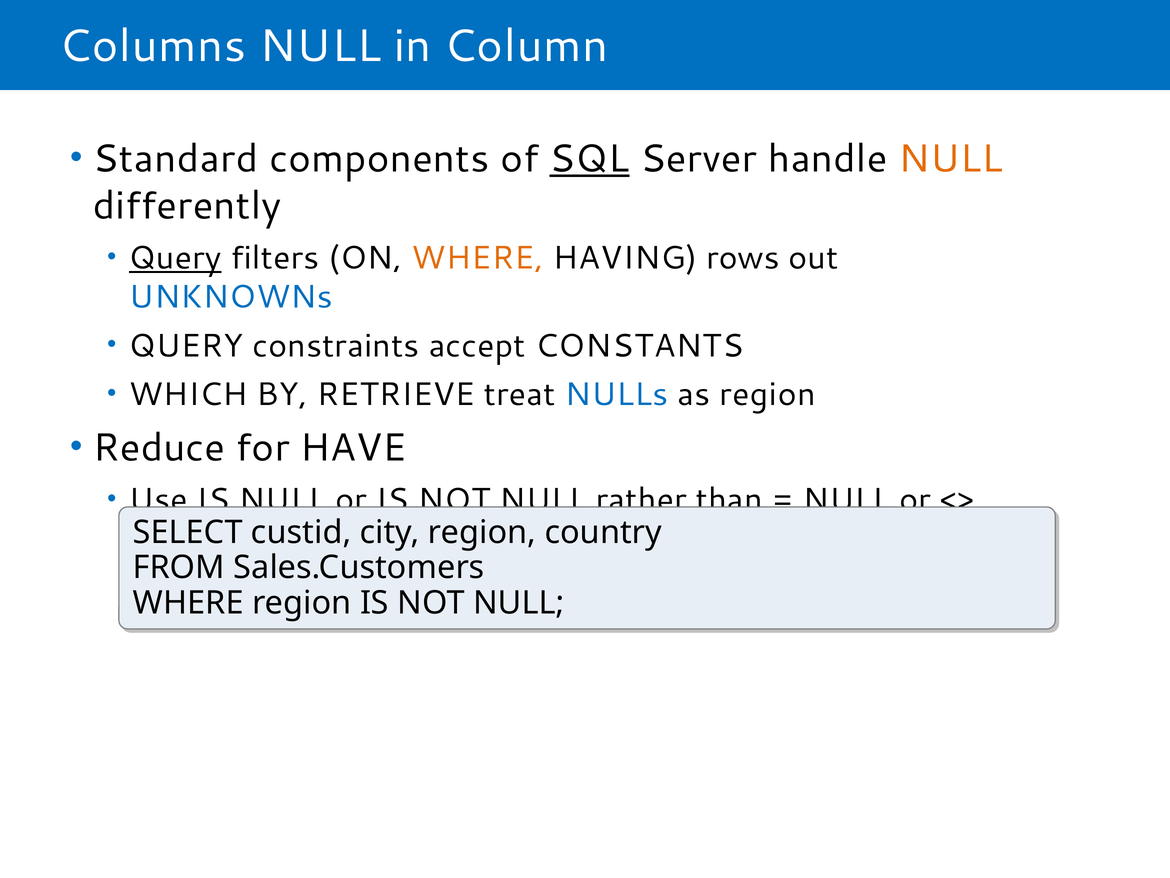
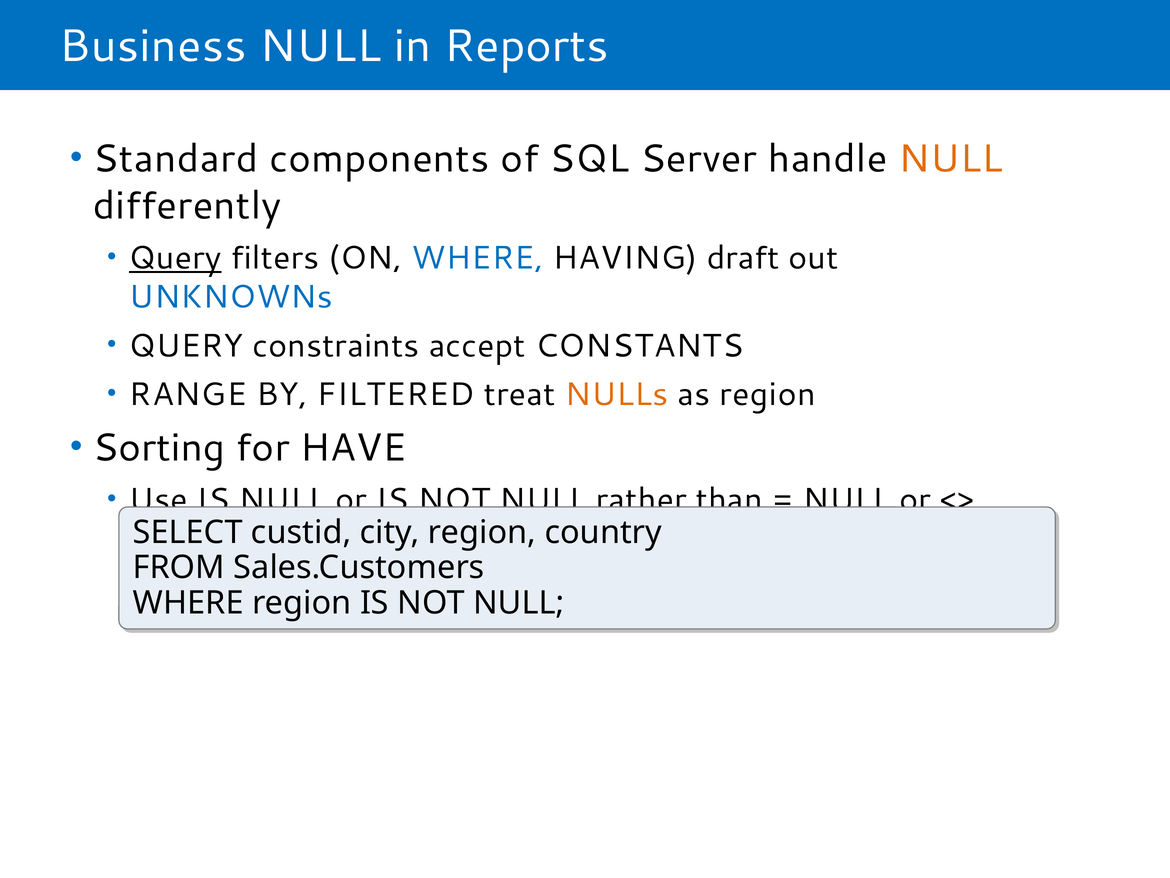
Columns: Columns -> Business (153, 46)
Column: Column -> Reports (526, 46)
SQL underline: present -> none (589, 159)
WHERE colour: orange -> blue (478, 258)
rows: rows -> draft (743, 258)
WHICH: WHICH -> RANGE (188, 394)
RETRIEVE: RETRIEVE -> FILTERED (396, 394)
NULLs colour: blue -> orange (616, 394)
Reduce: Reduce -> Sorting (159, 448)
